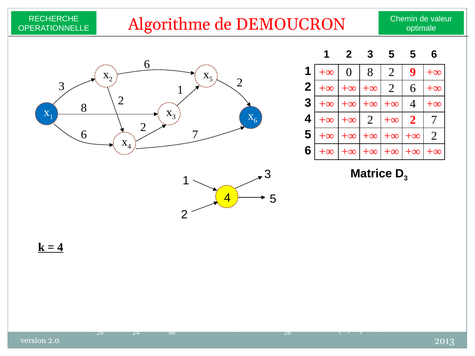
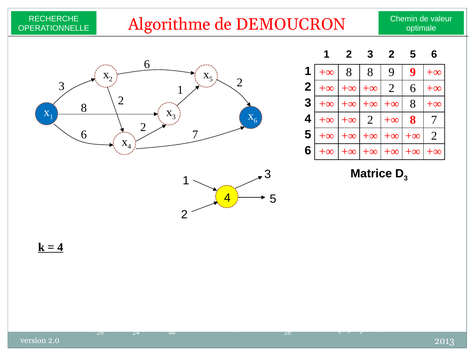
3 5: 5 -> 2 (392, 54)
0: 0 -> 8 (349, 72)
8 2: 2 -> 9 (392, 72)
4: 4 -> 8 (413, 104)
2: 2 -> 8 (413, 120)
